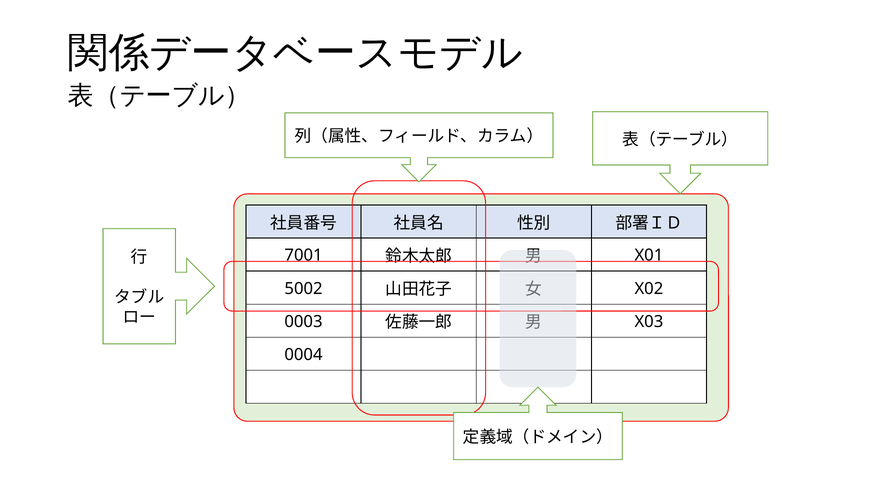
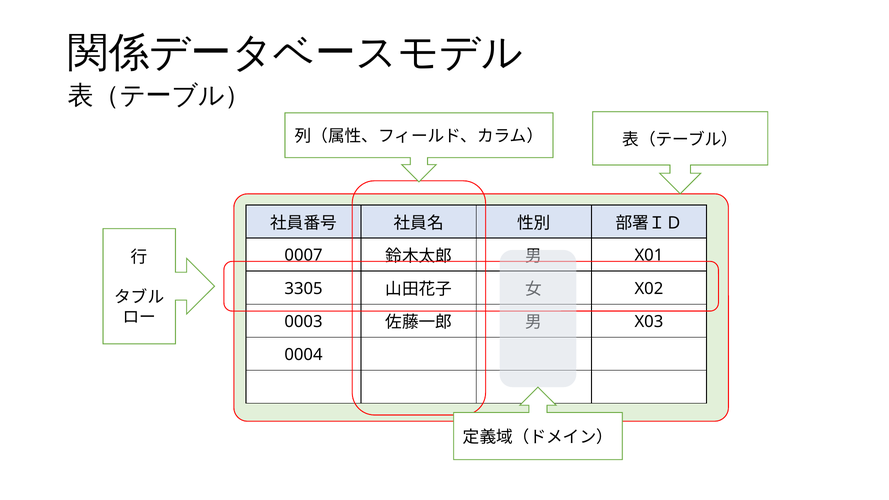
7001: 7001 -> 0007 (304, 256)
5002: 5002 -> 3305 (304, 289)
